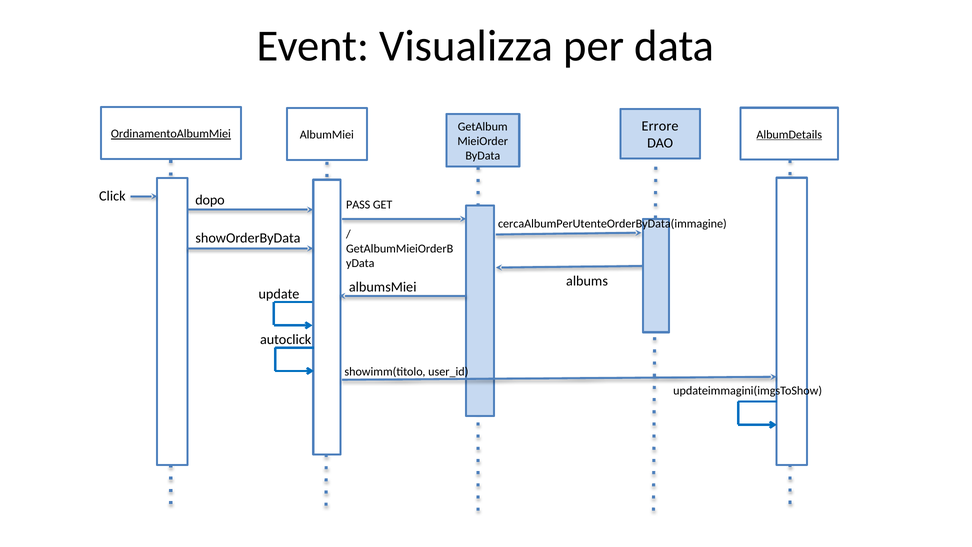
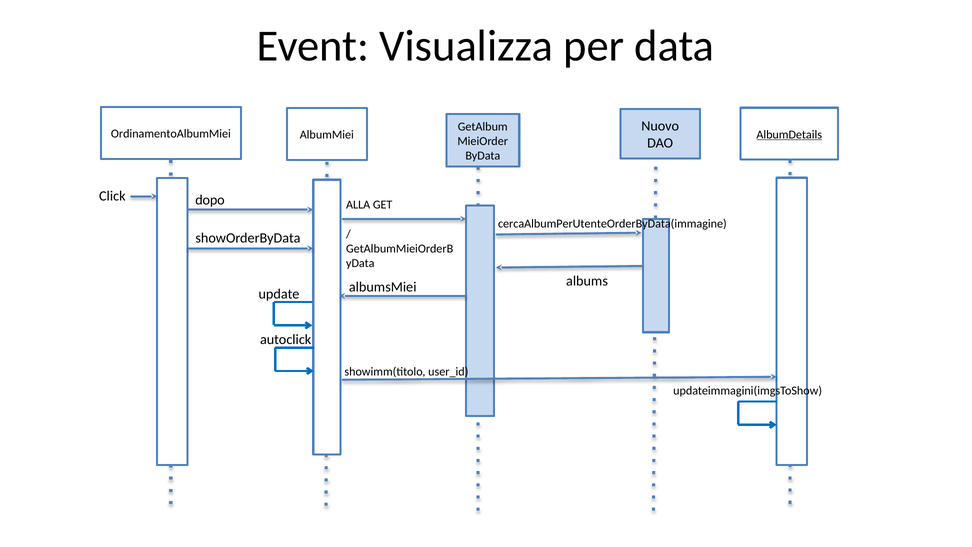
Errore: Errore -> Nuovo (660, 126)
OrdinamentoAlbumMiei underline: present -> none (171, 134)
PASS: PASS -> ALLA (358, 205)
